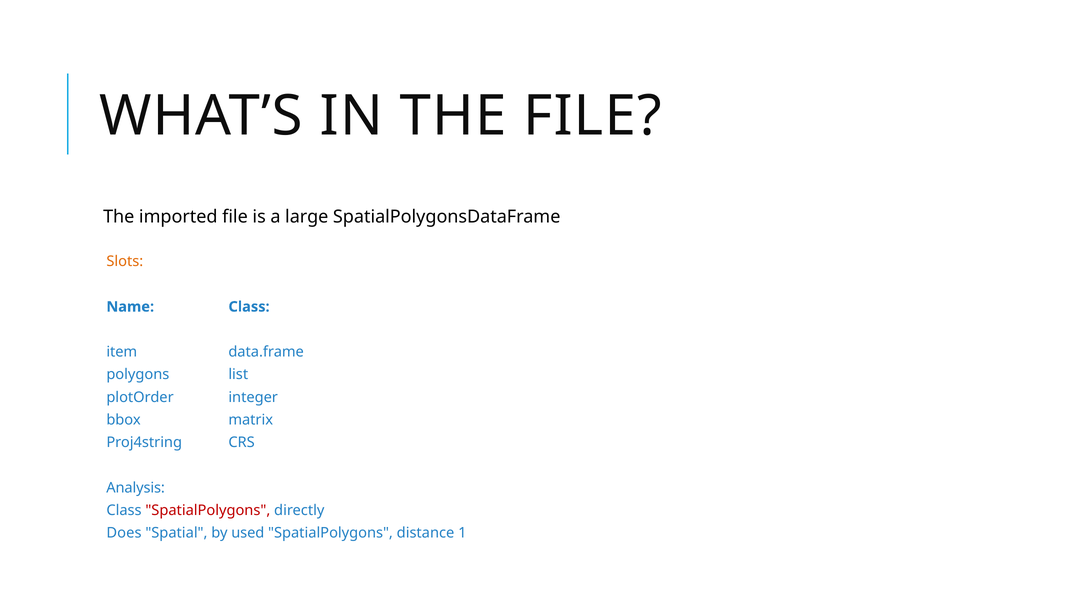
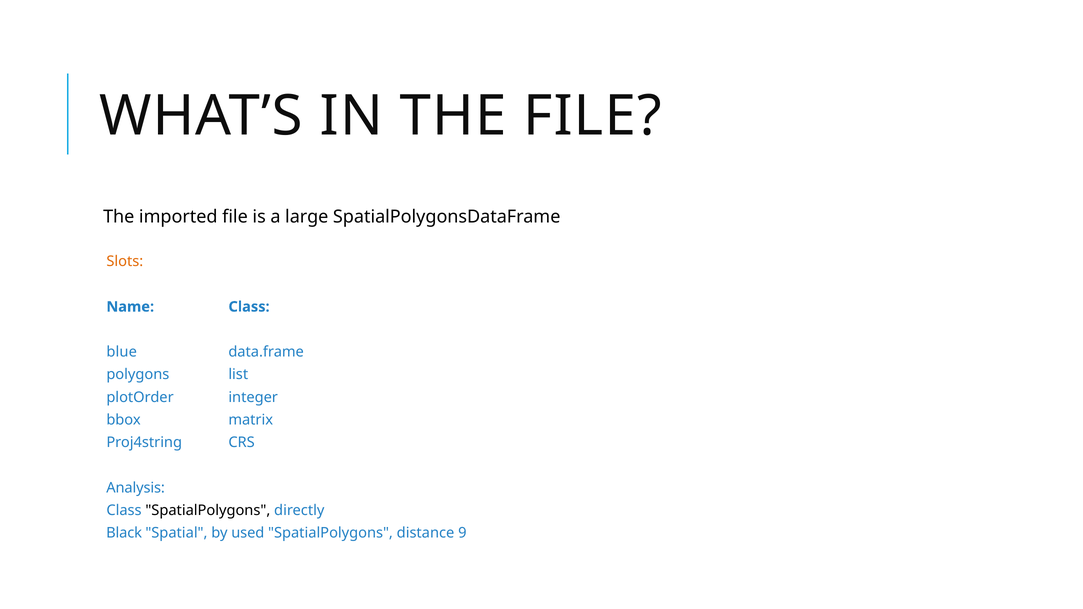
item: item -> blue (122, 352)
SpatialPolygons colour: red -> black (208, 511)
Does: Does -> Black (124, 533)
1: 1 -> 9 (462, 533)
